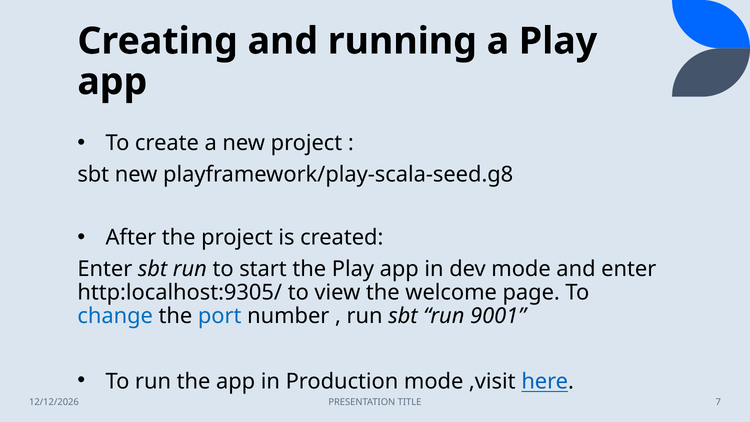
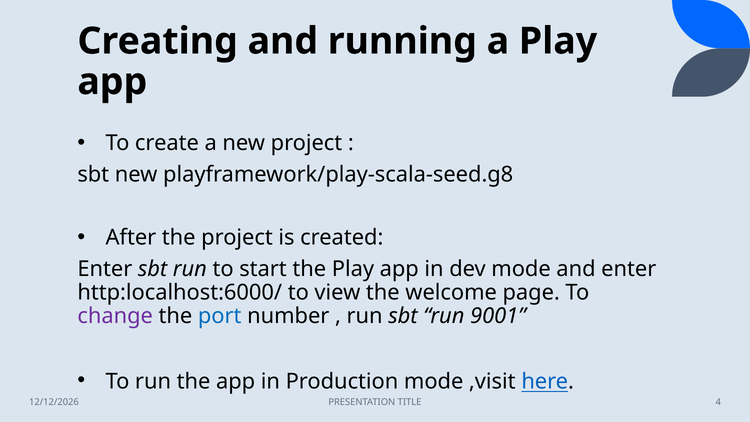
http:localhost:9305/: http:localhost:9305/ -> http:localhost:6000/ (180, 292)
change colour: blue -> purple (115, 316)
7: 7 -> 4 (718, 402)
